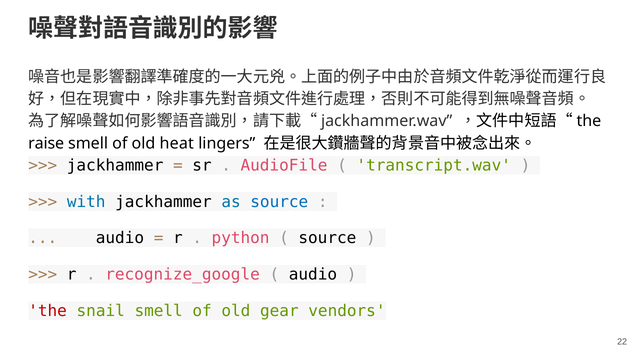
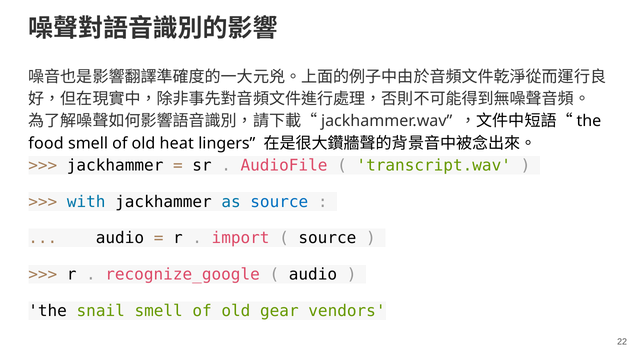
raise: raise -> food (46, 143)
python: python -> import (241, 238)
the colour: red -> black (48, 311)
